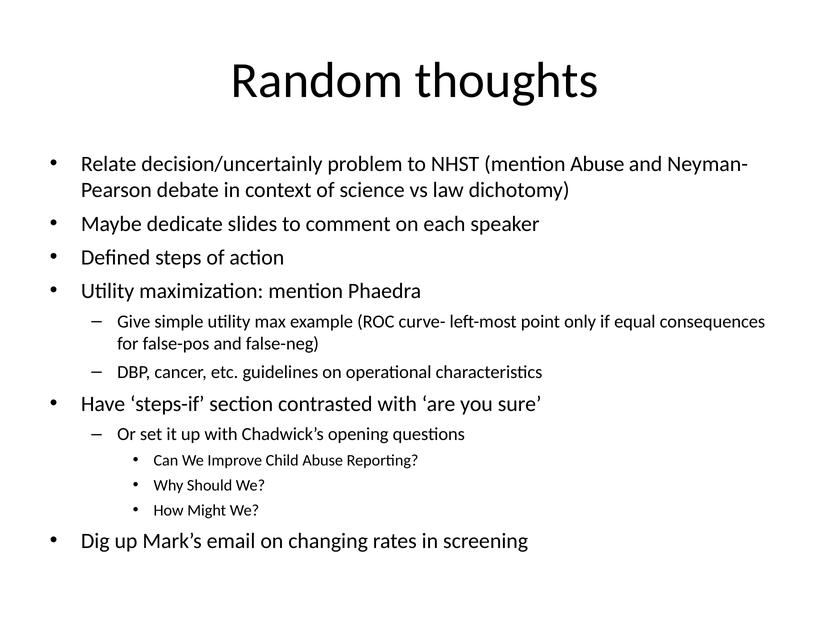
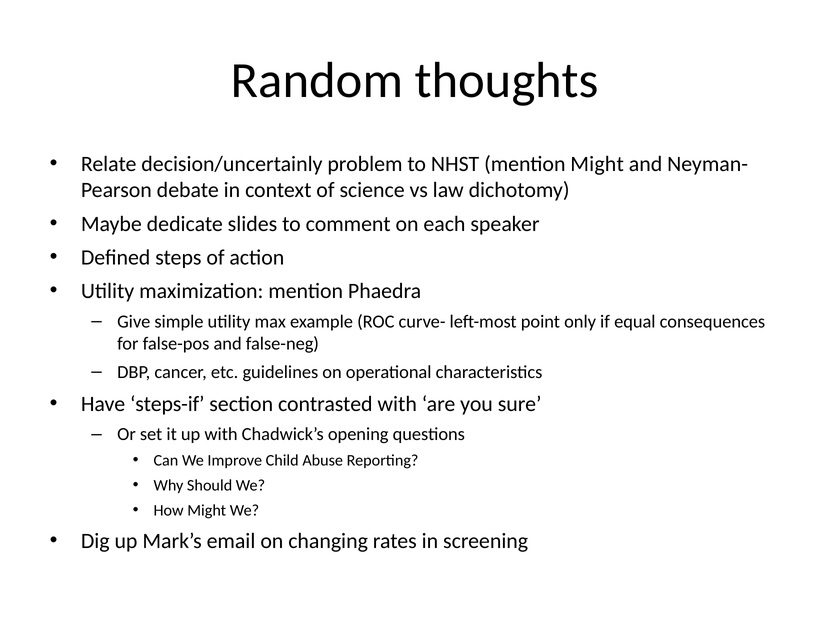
mention Abuse: Abuse -> Might (597, 164)
